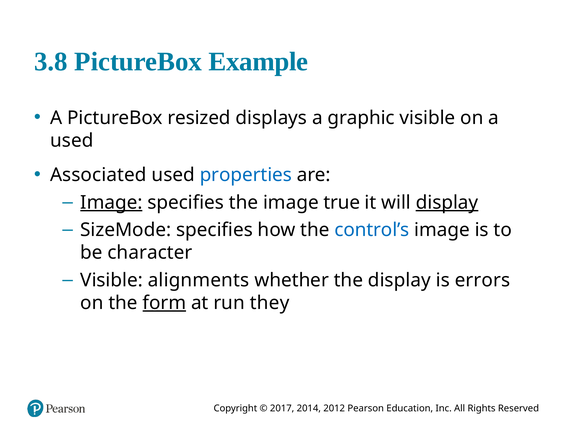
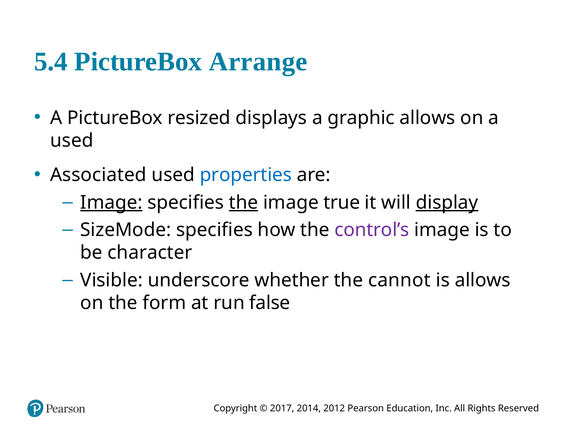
3.8: 3.8 -> 5.4 (51, 62)
Example: Example -> Arrange (258, 62)
graphic visible: visible -> allows (427, 118)
the underline: none -> present (244, 203)
control’s colour: blue -> purple (372, 230)
alignments: alignments -> underscore (199, 281)
the display: display -> cannot (399, 281)
is errors: errors -> allows (483, 281)
form underline: present -> none (164, 303)
they: they -> false (270, 303)
